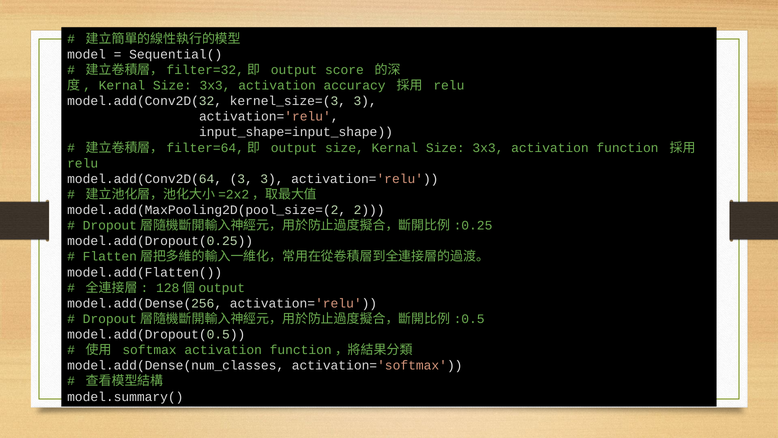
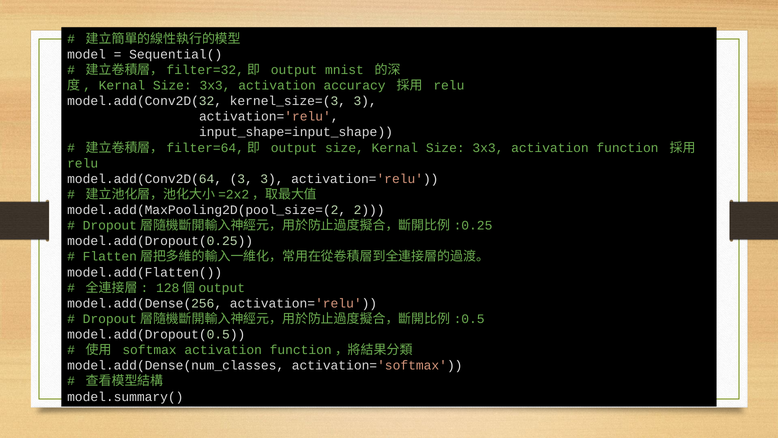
score: score -> mnist (344, 70)
